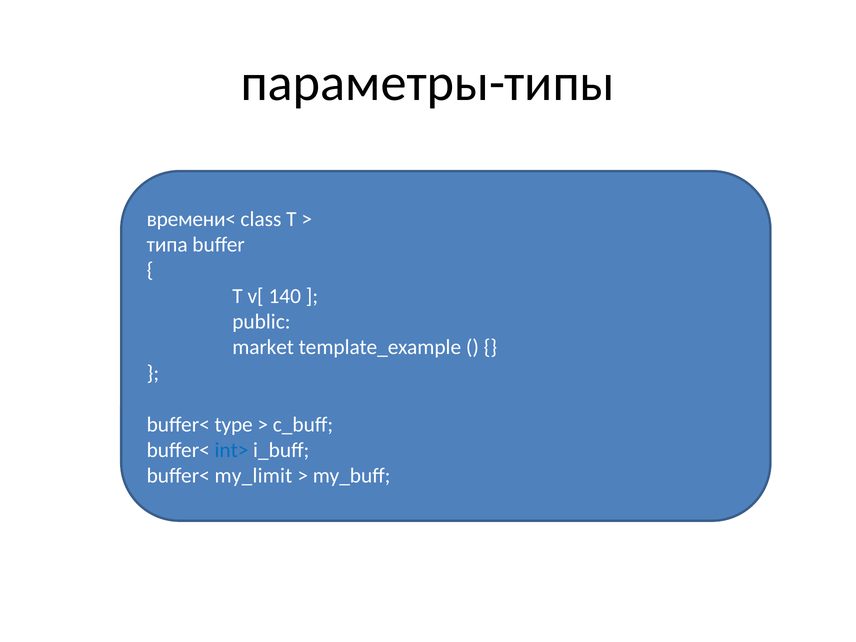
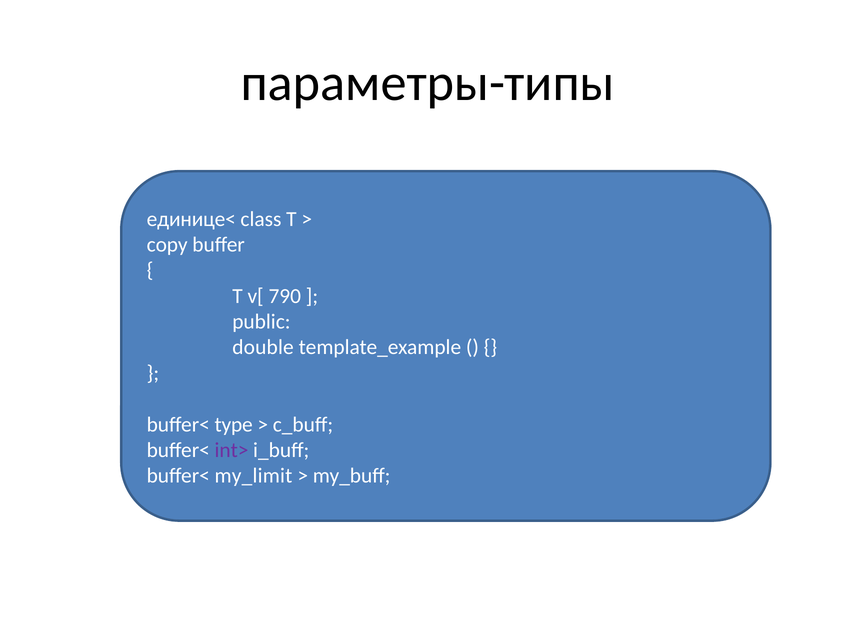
времени<: времени< -> единице< (191, 219)
типа: типа -> copy (167, 245)
140: 140 -> 790 (285, 296)
market: market -> double (263, 347)
int> colour: blue -> purple (231, 450)
